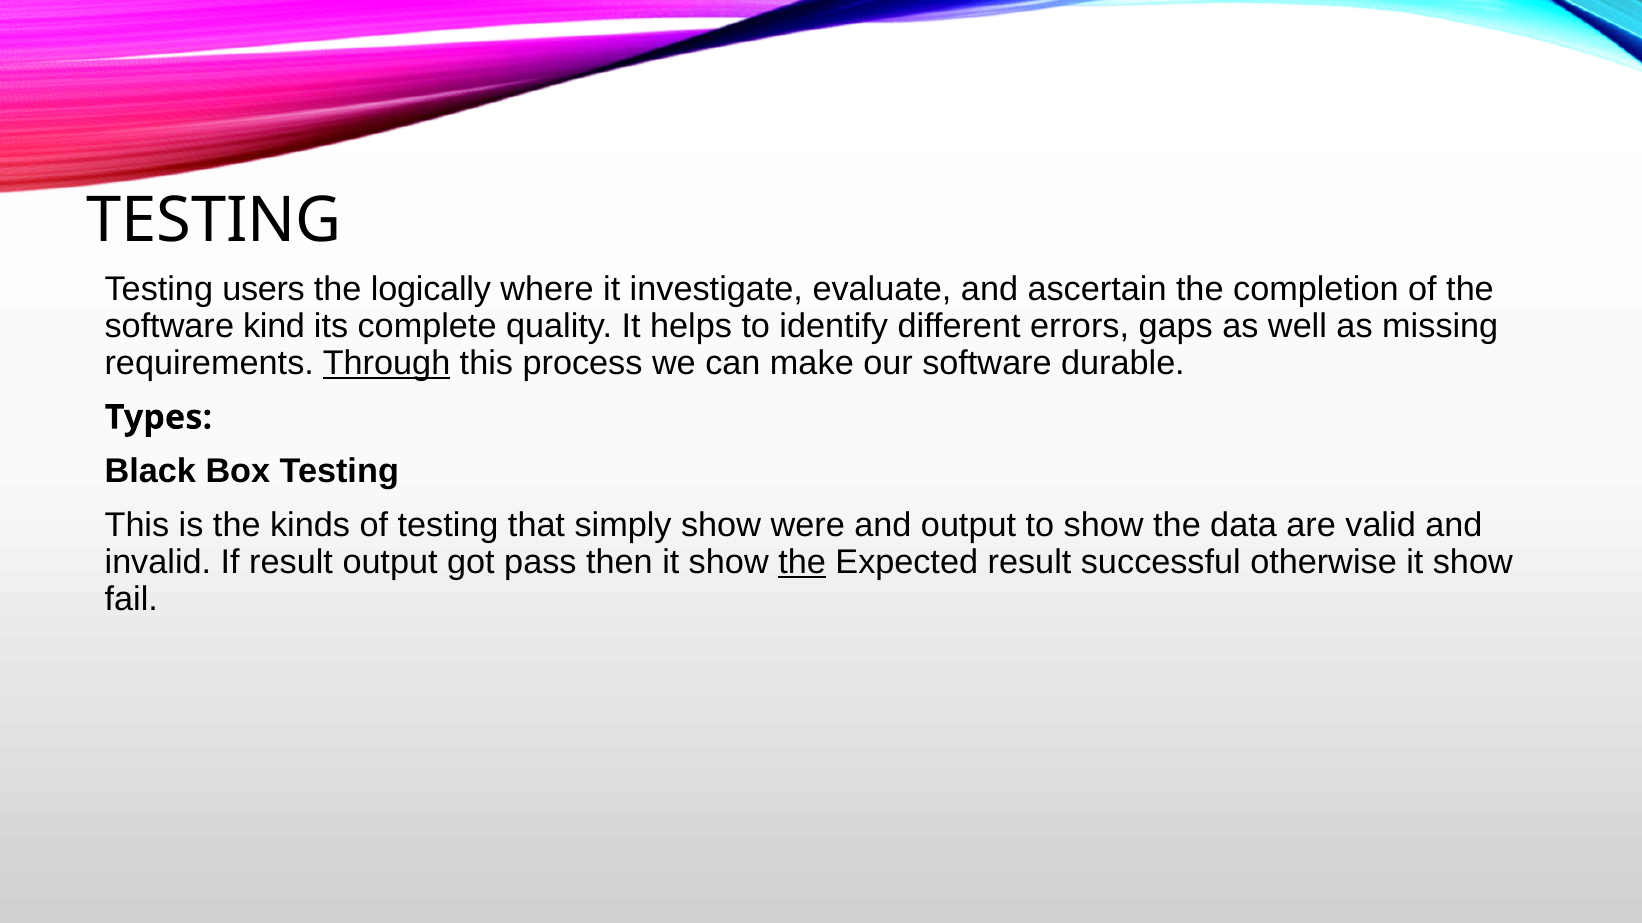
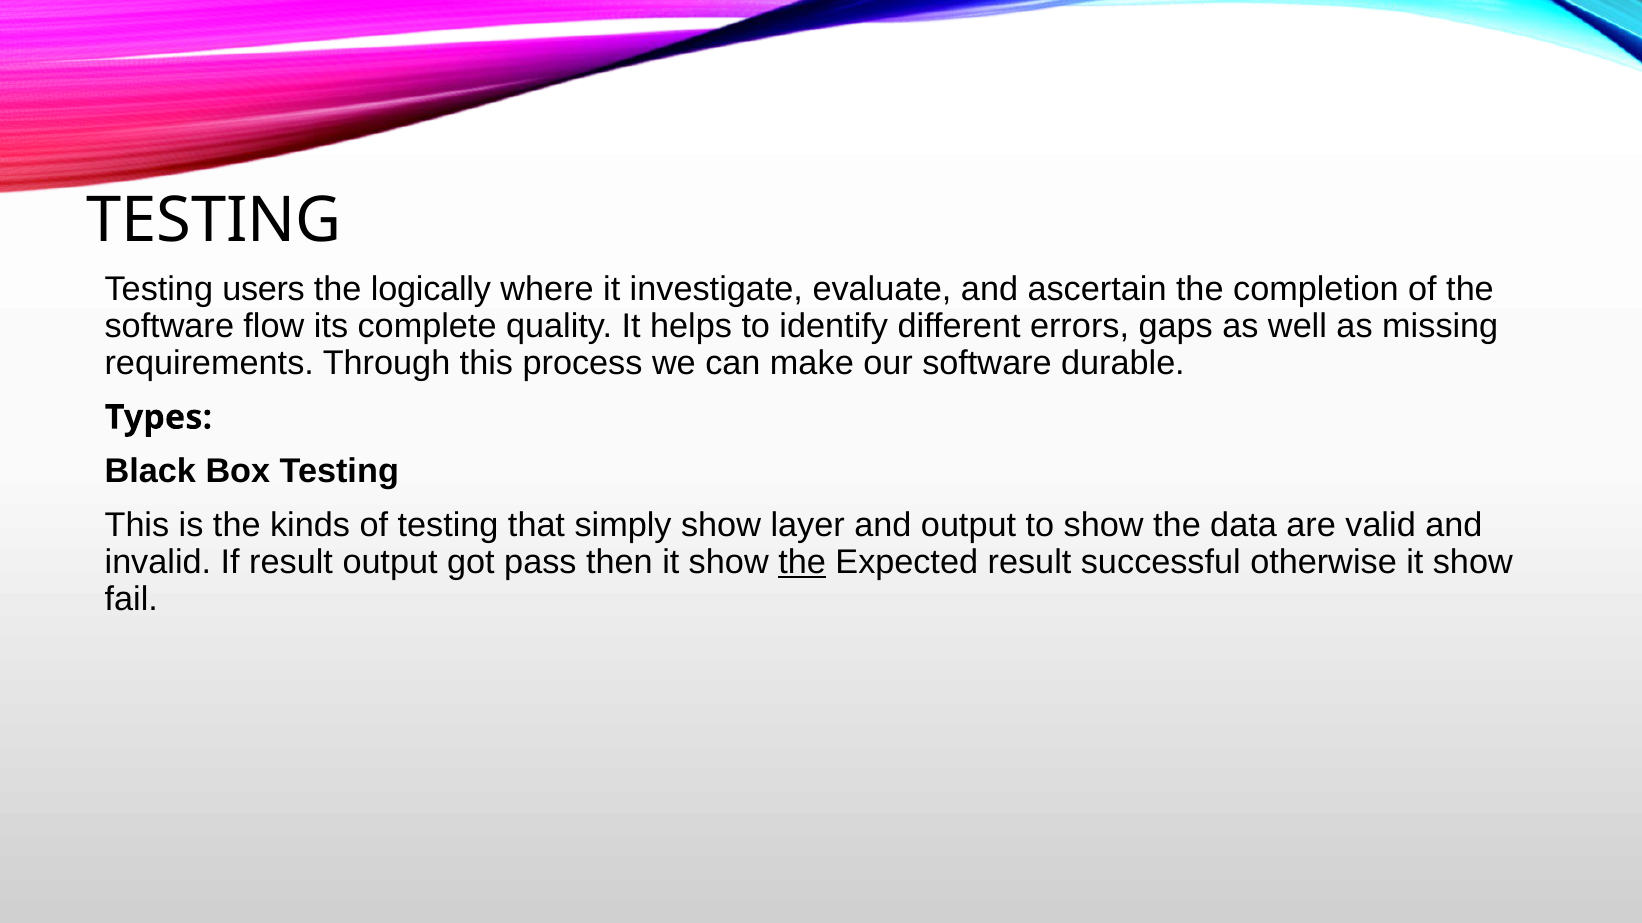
kind: kind -> flow (274, 327)
Through underline: present -> none (387, 364)
were: were -> layer (808, 526)
